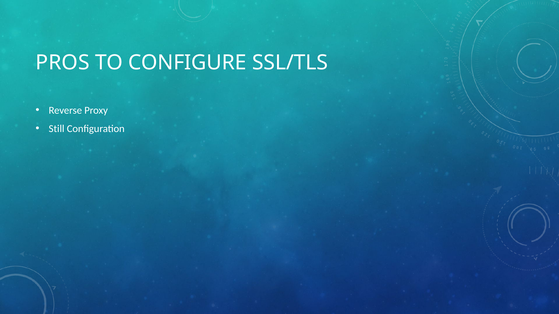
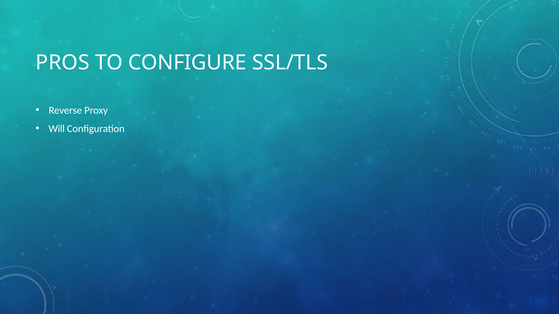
Still: Still -> Will (57, 129)
